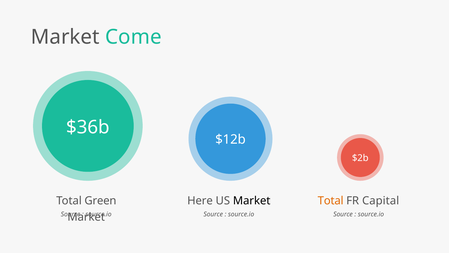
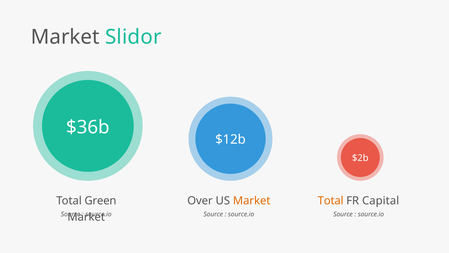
Come: Come -> Slidor (133, 37)
Here: Here -> Over (200, 201)
Market colour: black -> orange (252, 201)
